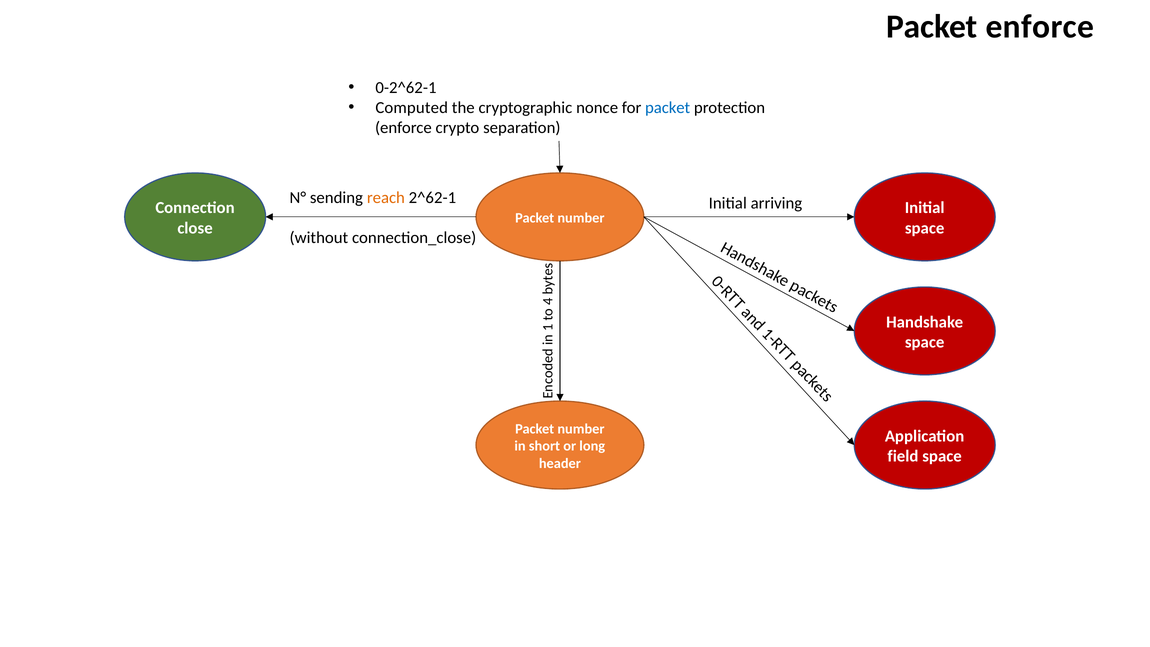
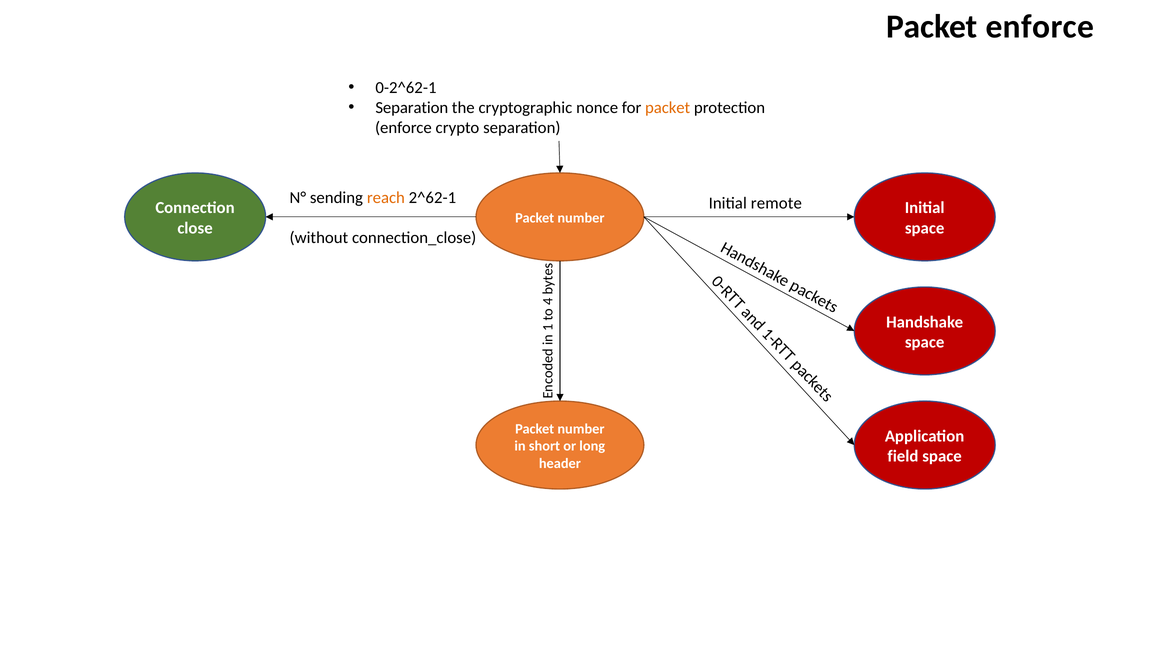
Computed: Computed -> Separation (412, 108)
packet colour: blue -> orange (668, 108)
arriving: arriving -> remote (776, 203)
